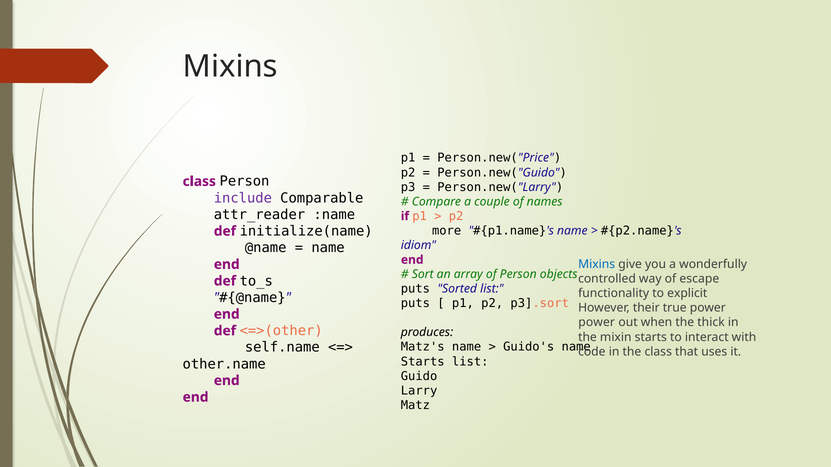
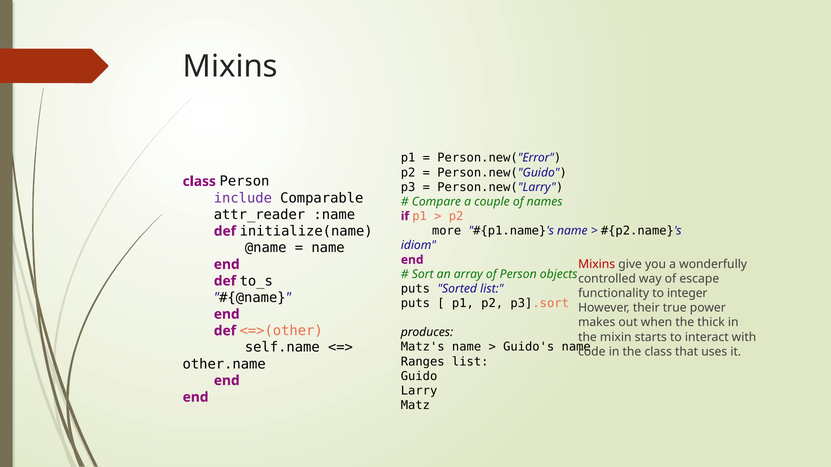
Price: Price -> Error (536, 158)
Mixins colour: blue -> red (597, 265)
explicit: explicit -> integer (687, 294)
power: power -> makes (597, 323)
Starts: Starts -> Ranges (423, 362)
